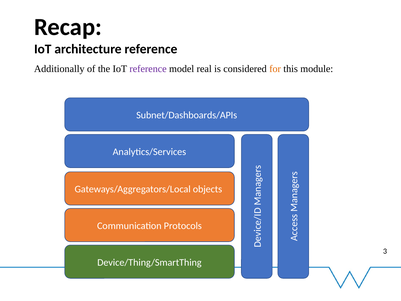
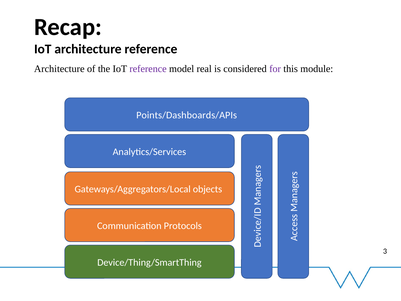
Additionally: Additionally -> Architecture (59, 69)
for colour: orange -> purple (275, 69)
Subnet/Dashboards/APIs: Subnet/Dashboards/APIs -> Points/Dashboards/APIs (187, 115)
